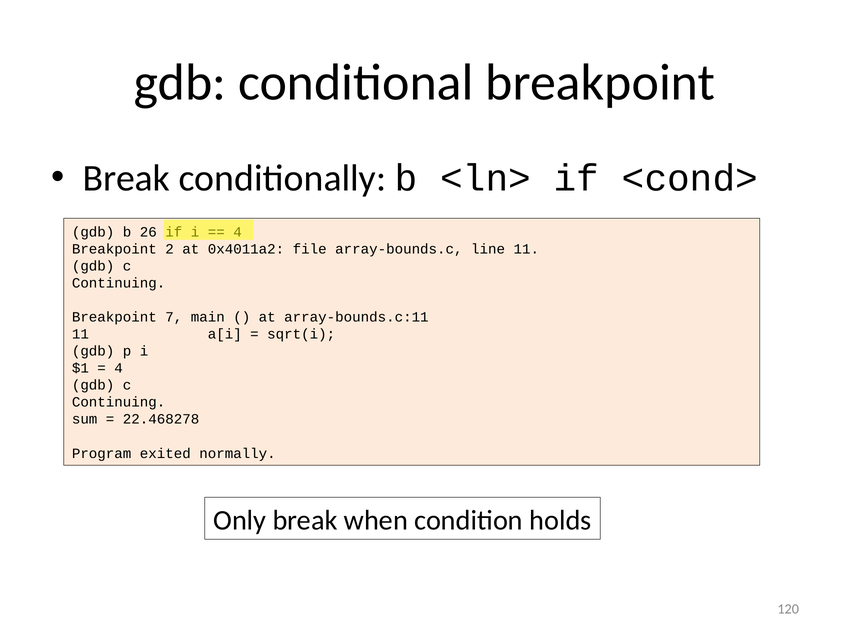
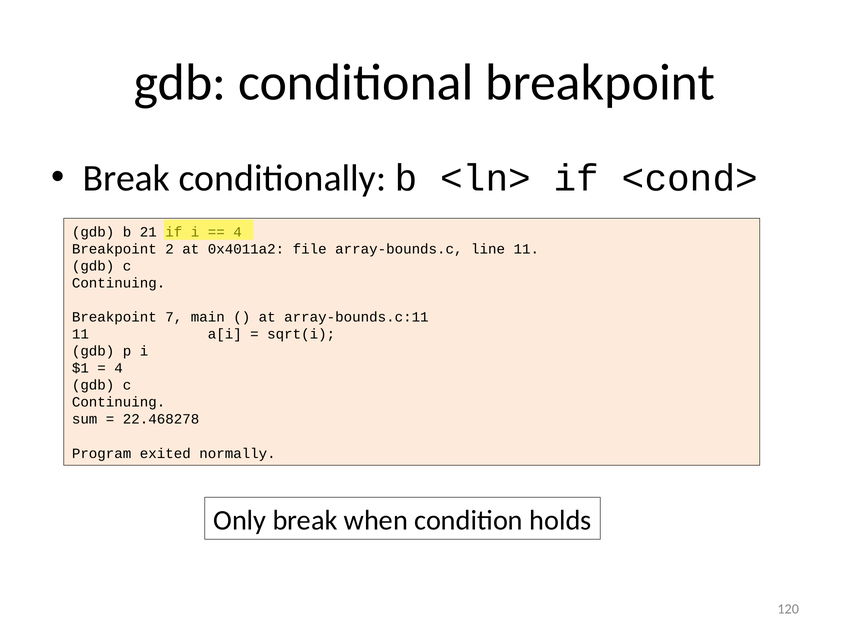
26: 26 -> 21 (148, 232)
